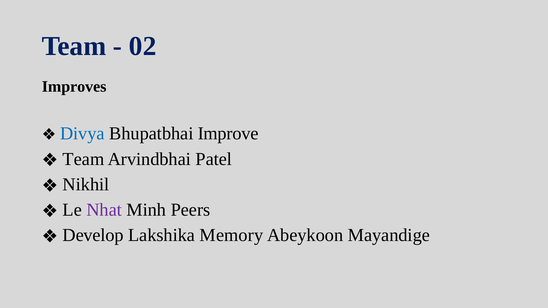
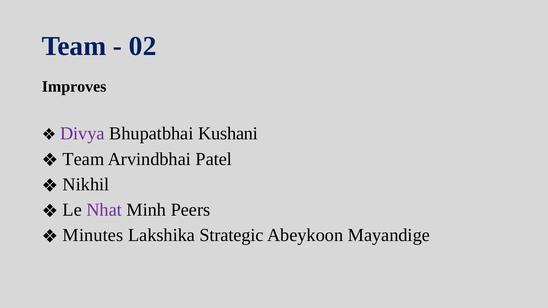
Divya colour: blue -> purple (82, 134)
Improve: Improve -> Kushani (228, 134)
Develop: Develop -> Minutes (93, 235)
Memory: Memory -> Strategic (232, 235)
